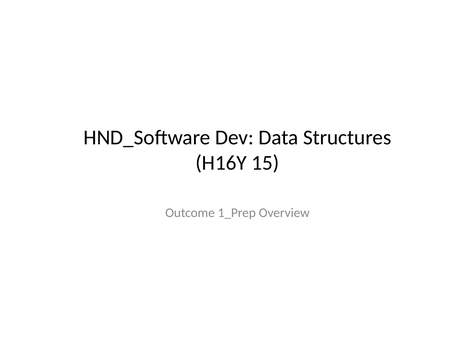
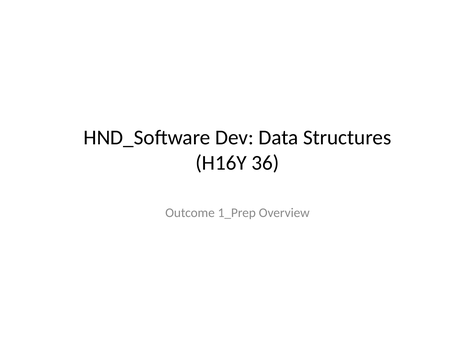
15: 15 -> 36 (265, 163)
